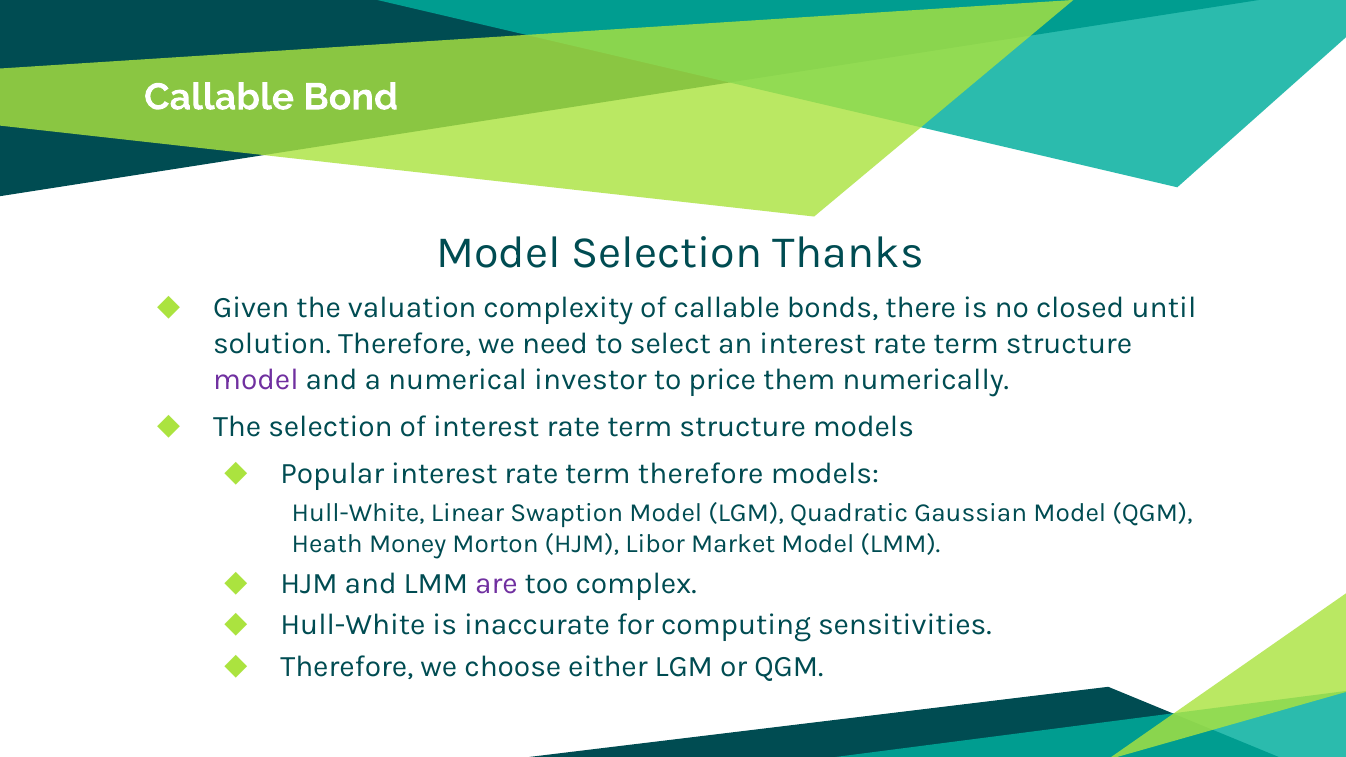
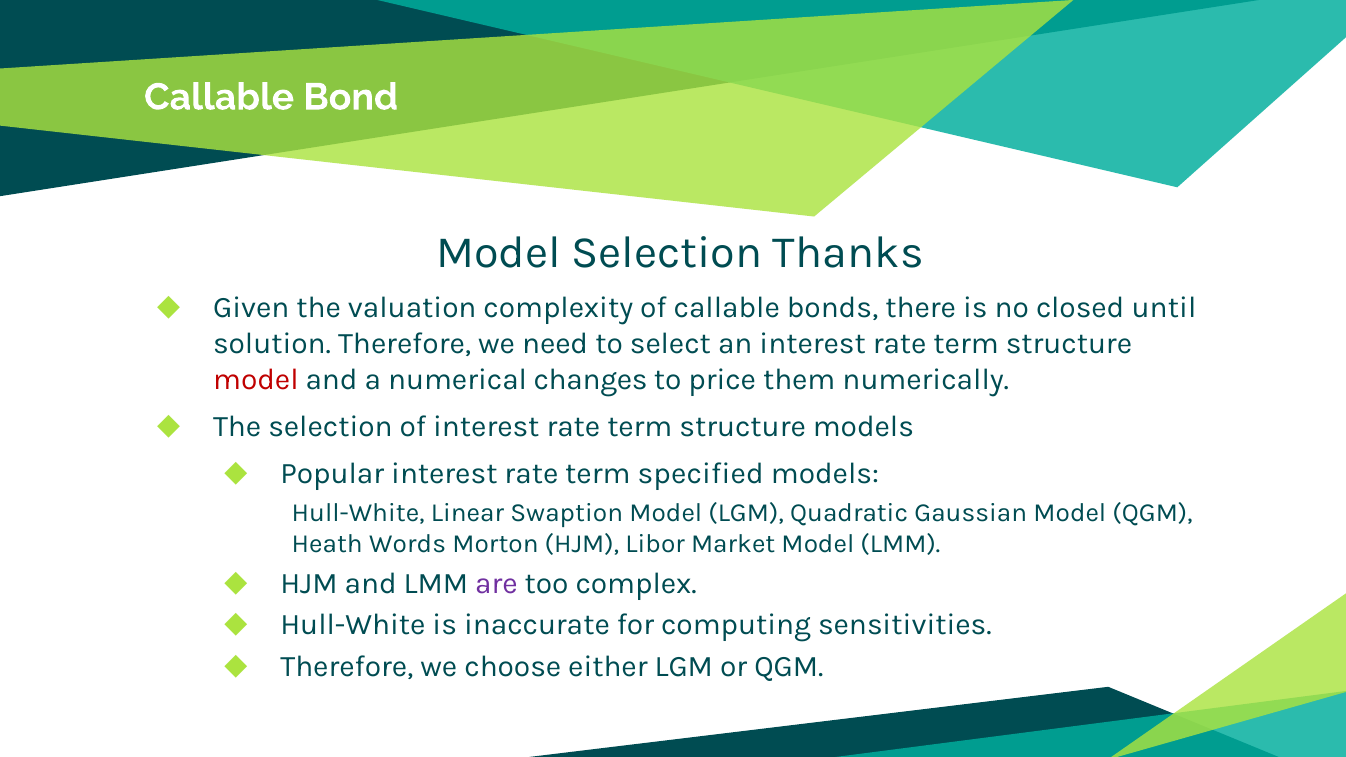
model colour: purple -> red (256, 379)
investor: investor -> changes (591, 379)
term therefore: therefore -> specified (701, 473)
Money: Money -> Words (408, 544)
